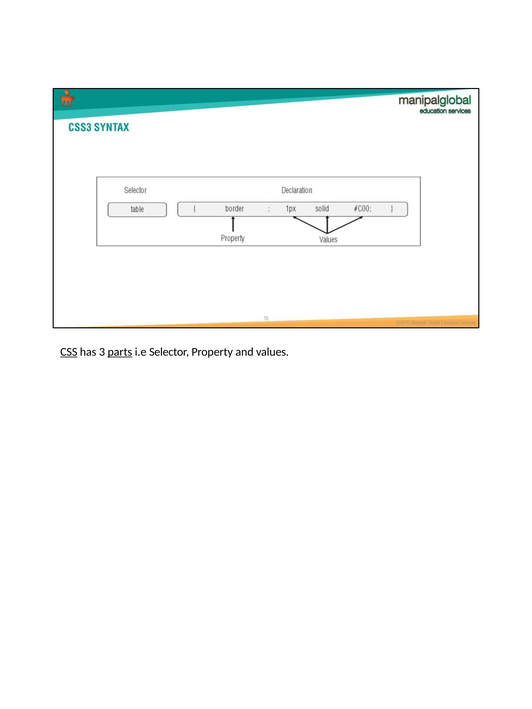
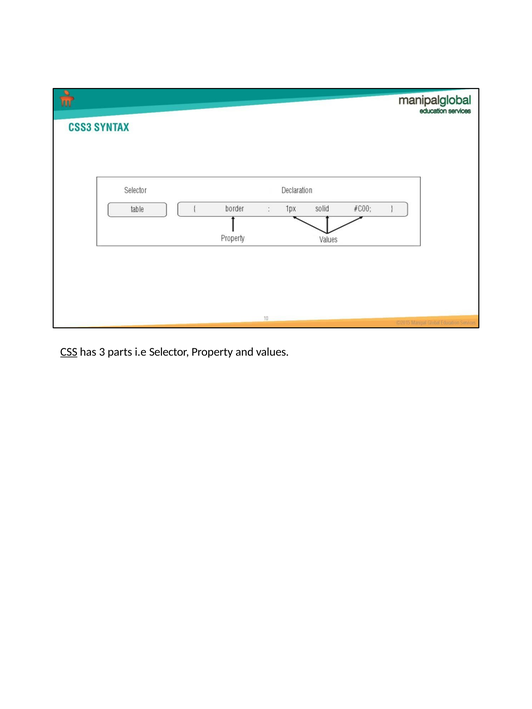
parts underline: present -> none (120, 352)
